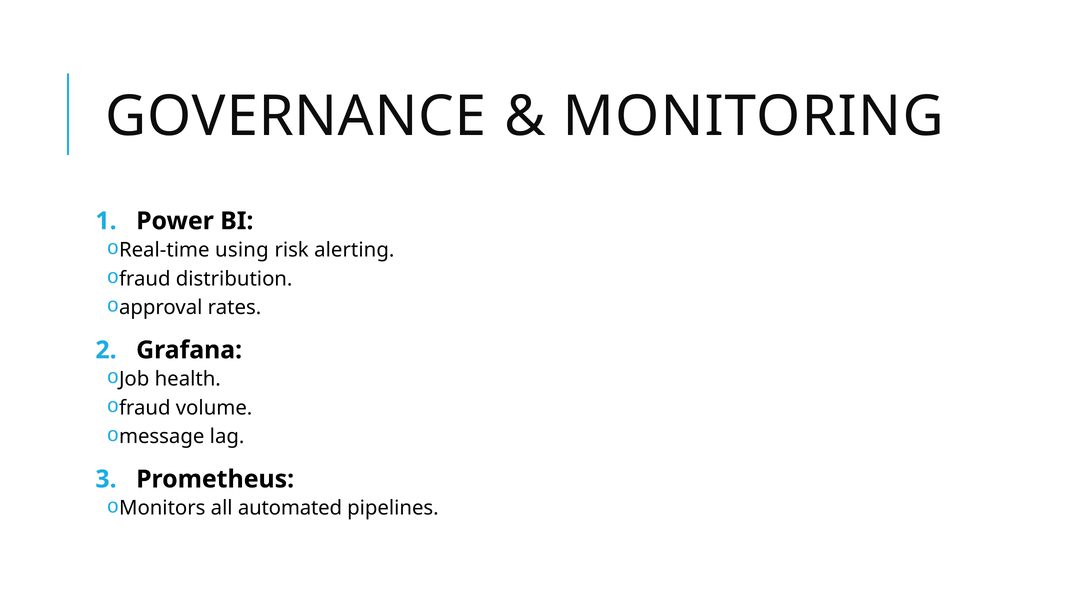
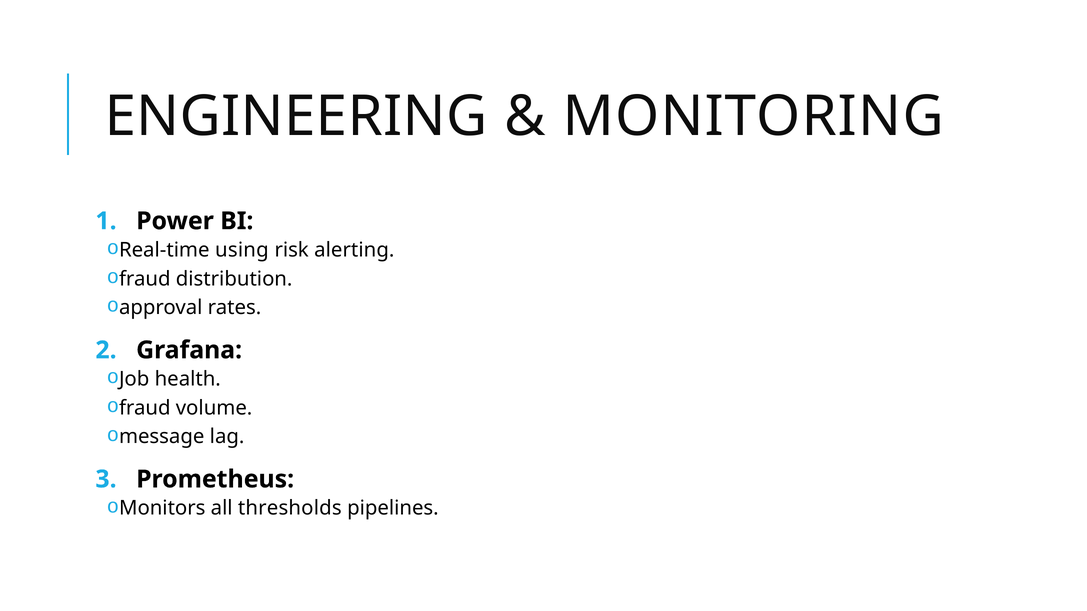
GOVERNANCE: GOVERNANCE -> ENGINEERING (296, 117)
automated: automated -> thresholds (290, 509)
